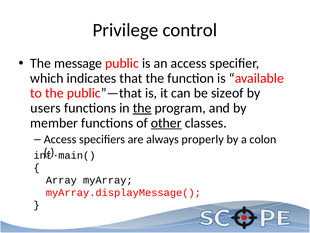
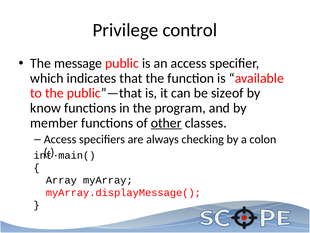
users: users -> know (46, 108)
the underline: present -> none (142, 108)
properly: properly -> checking (203, 139)
